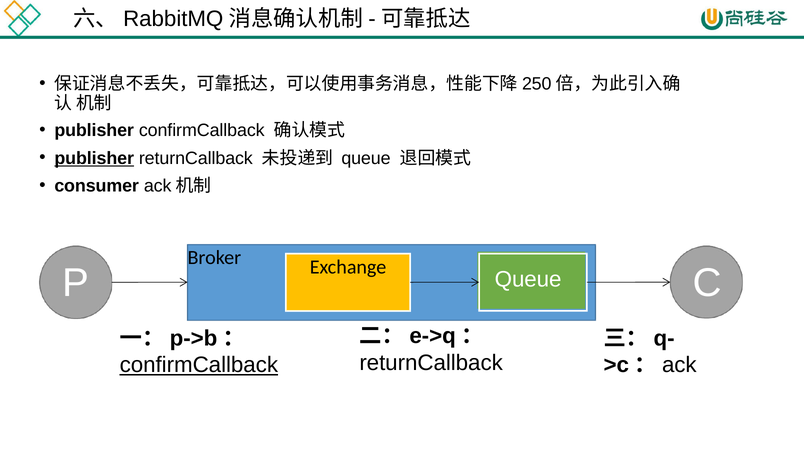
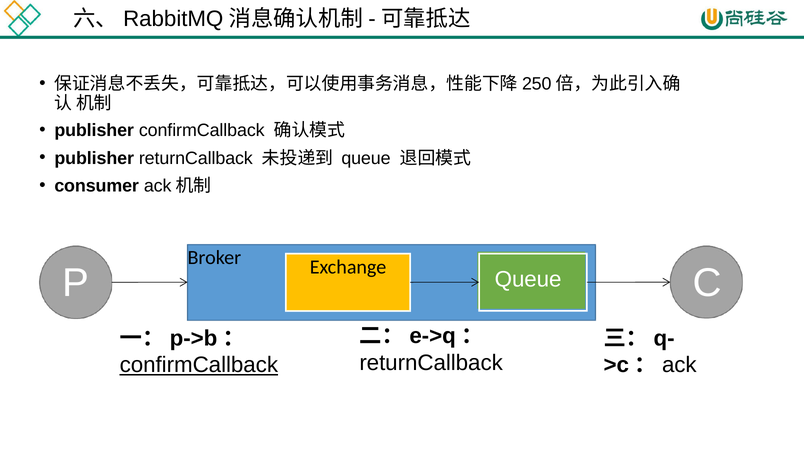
publisher underline: present -> none (94, 158)
